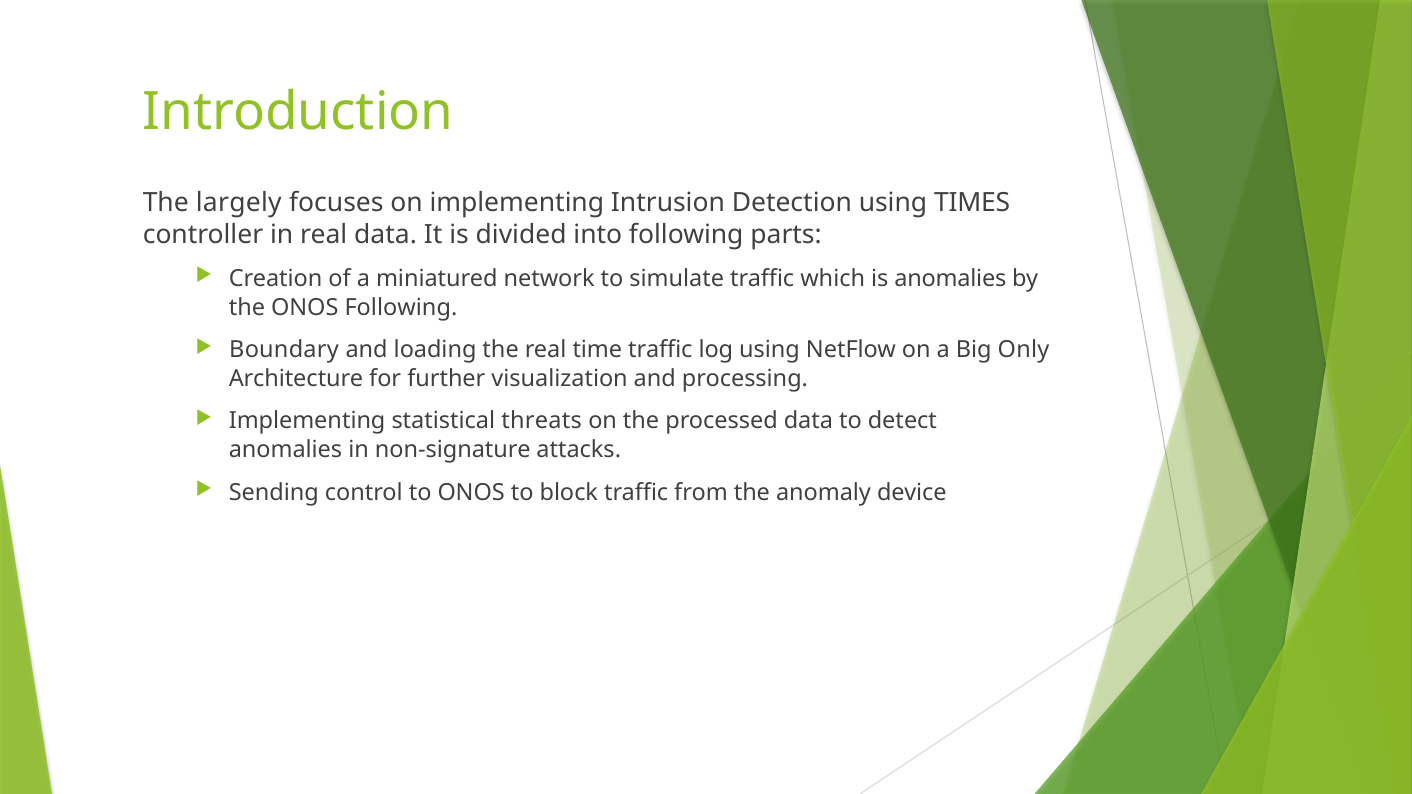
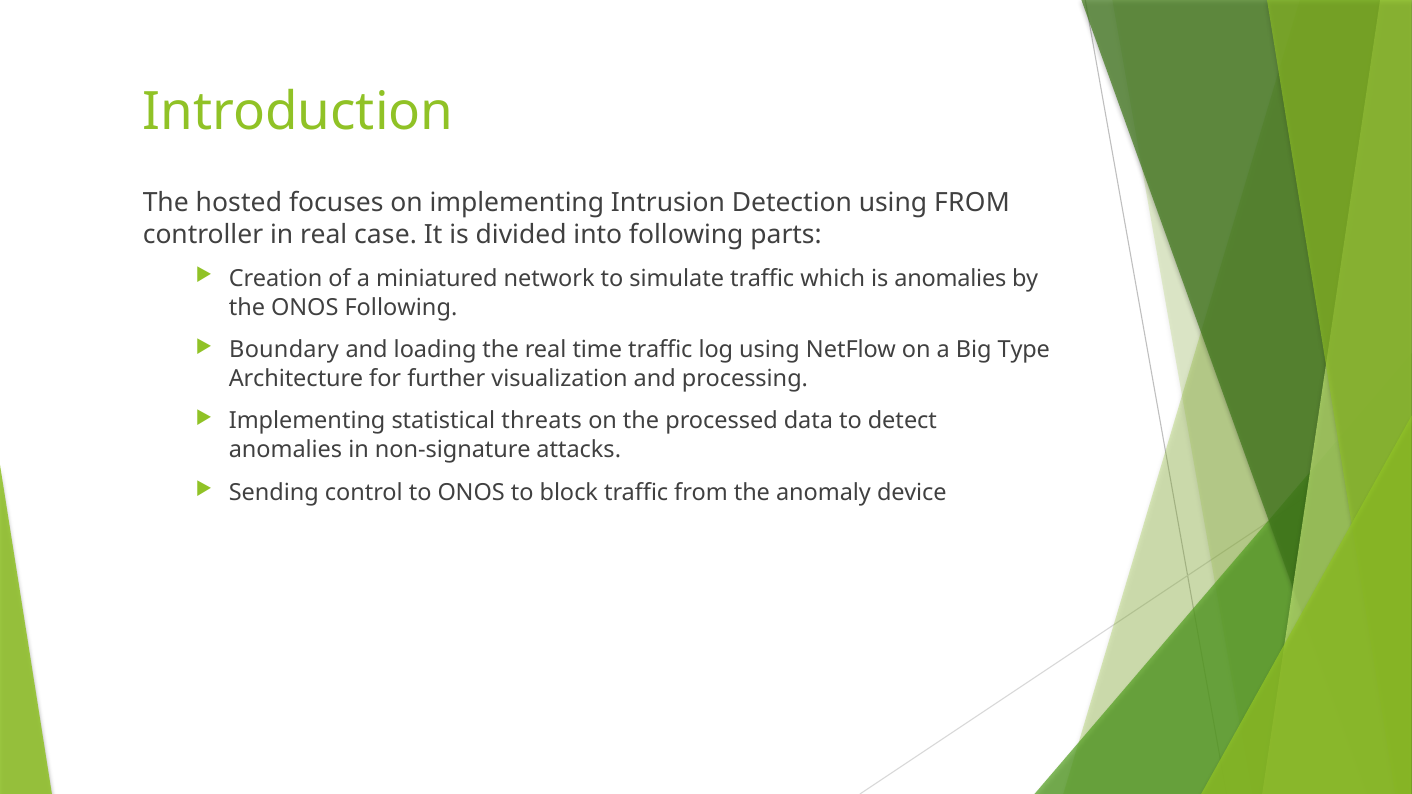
largely: largely -> hosted (239, 203)
using TIMES: TIMES -> FROM (972, 203)
real data: data -> case (386, 235)
Only: Only -> Type (1024, 350)
